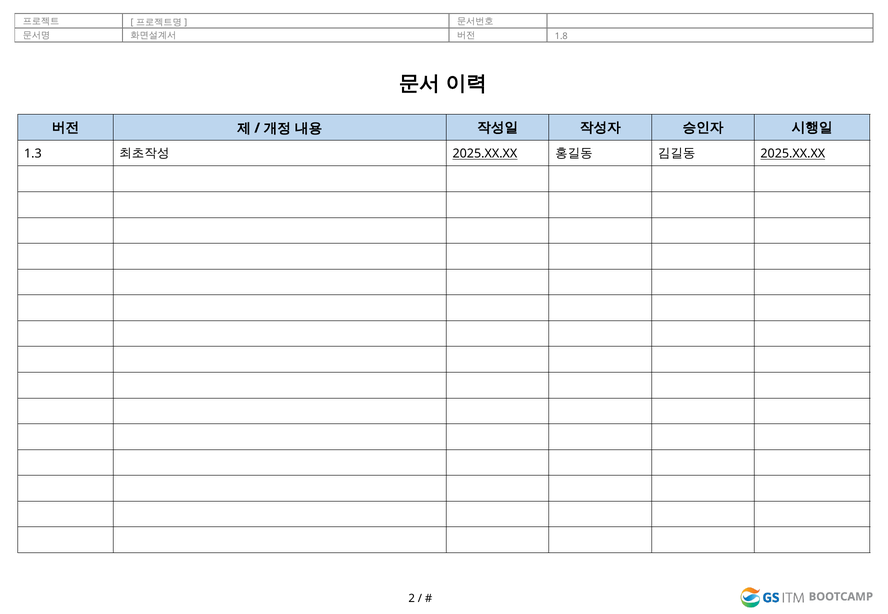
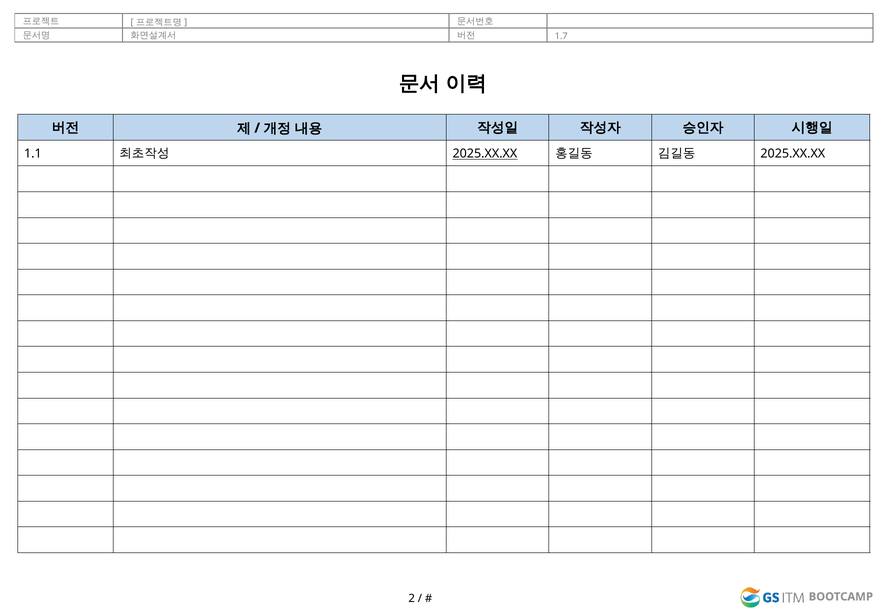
1.8: 1.8 -> 1.7 (561, 36)
1.3: 1.3 -> 1.1 (33, 154)
2025.XX.XX underline: present -> none (793, 154)
